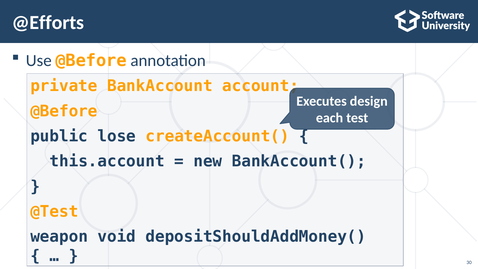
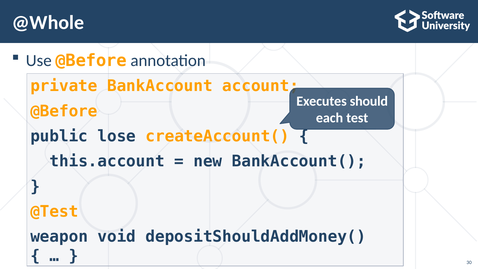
@Efforts: @Efforts -> @Whole (48, 23)
design: design -> should (369, 101)
